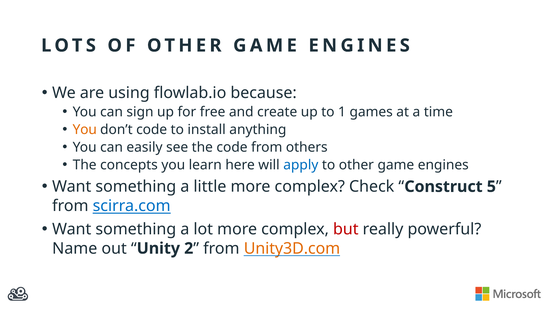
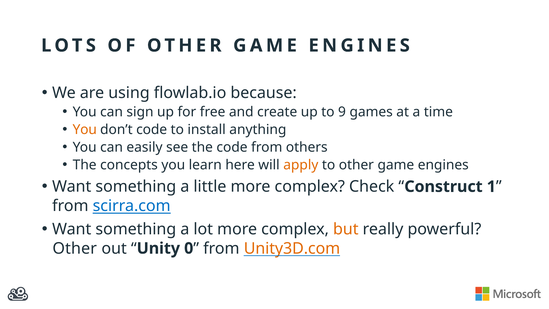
1: 1 -> 9 (342, 112)
apply colour: blue -> orange (301, 165)
5: 5 -> 1 (491, 187)
but colour: red -> orange (346, 229)
Name: Name -> Other (75, 248)
2: 2 -> 0 (189, 248)
